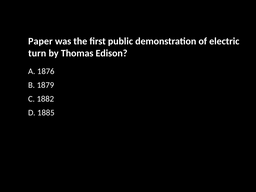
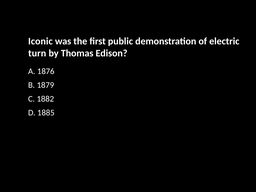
Paper: Paper -> Iconic (40, 41)
